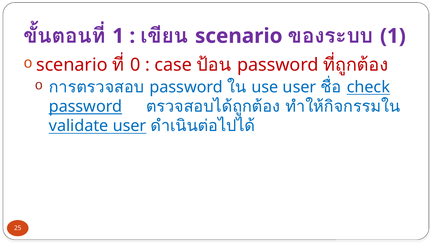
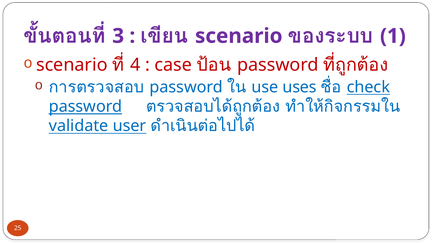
1: 1 -> 3 (118, 36)
0: 0 -> 4 (135, 65)
use user: user -> uses (300, 87)
